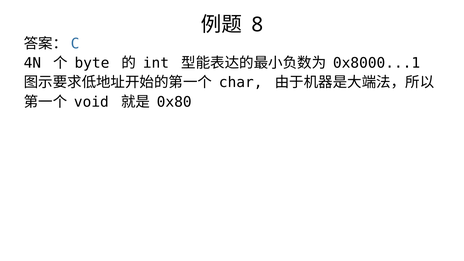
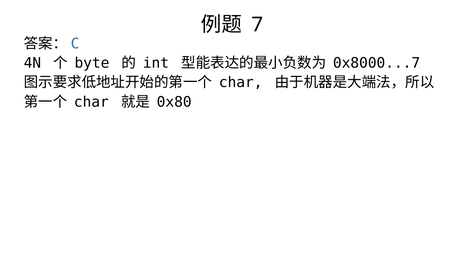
8: 8 -> 7 (257, 25)
0x8000...1: 0x8000...1 -> 0x8000...7 (377, 63)
void: void -> char (91, 102)
